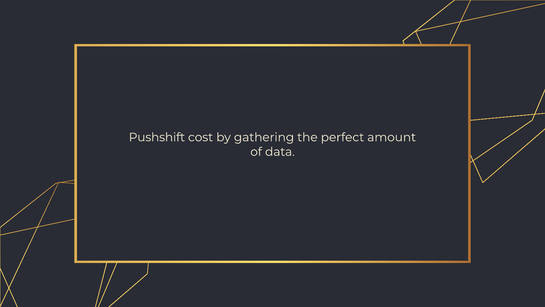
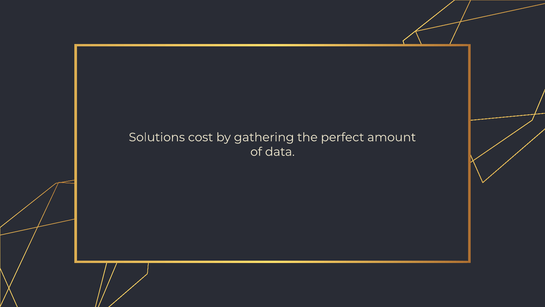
Pushshift: Pushshift -> Solutions (157, 137)
